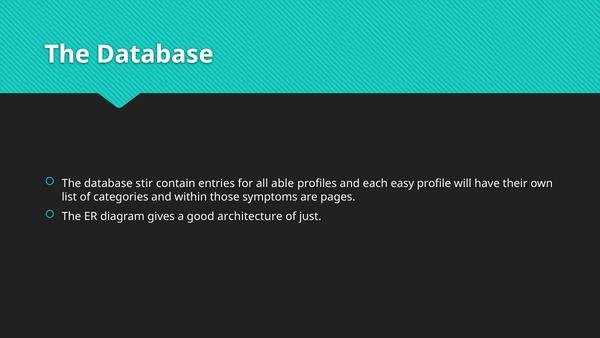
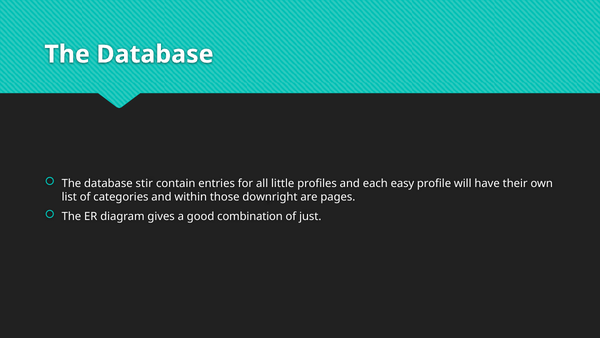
able: able -> little (283, 183)
symptoms: symptoms -> downright (270, 197)
architecture: architecture -> combination (250, 216)
